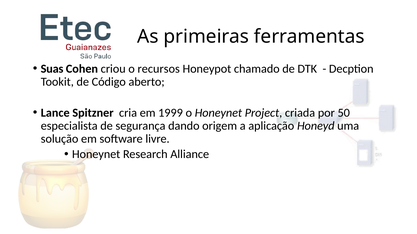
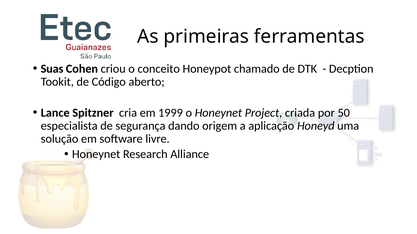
recursos: recursos -> conceito (159, 69)
